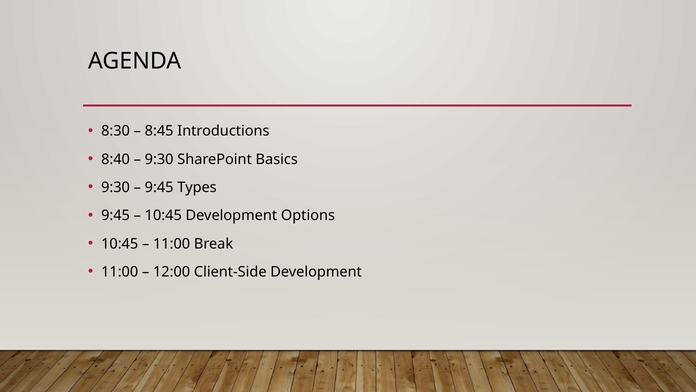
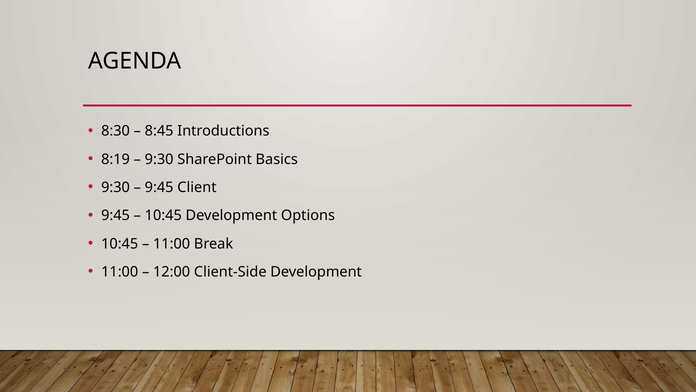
8:40: 8:40 -> 8:19 (116, 159)
Types: Types -> Client (197, 187)
